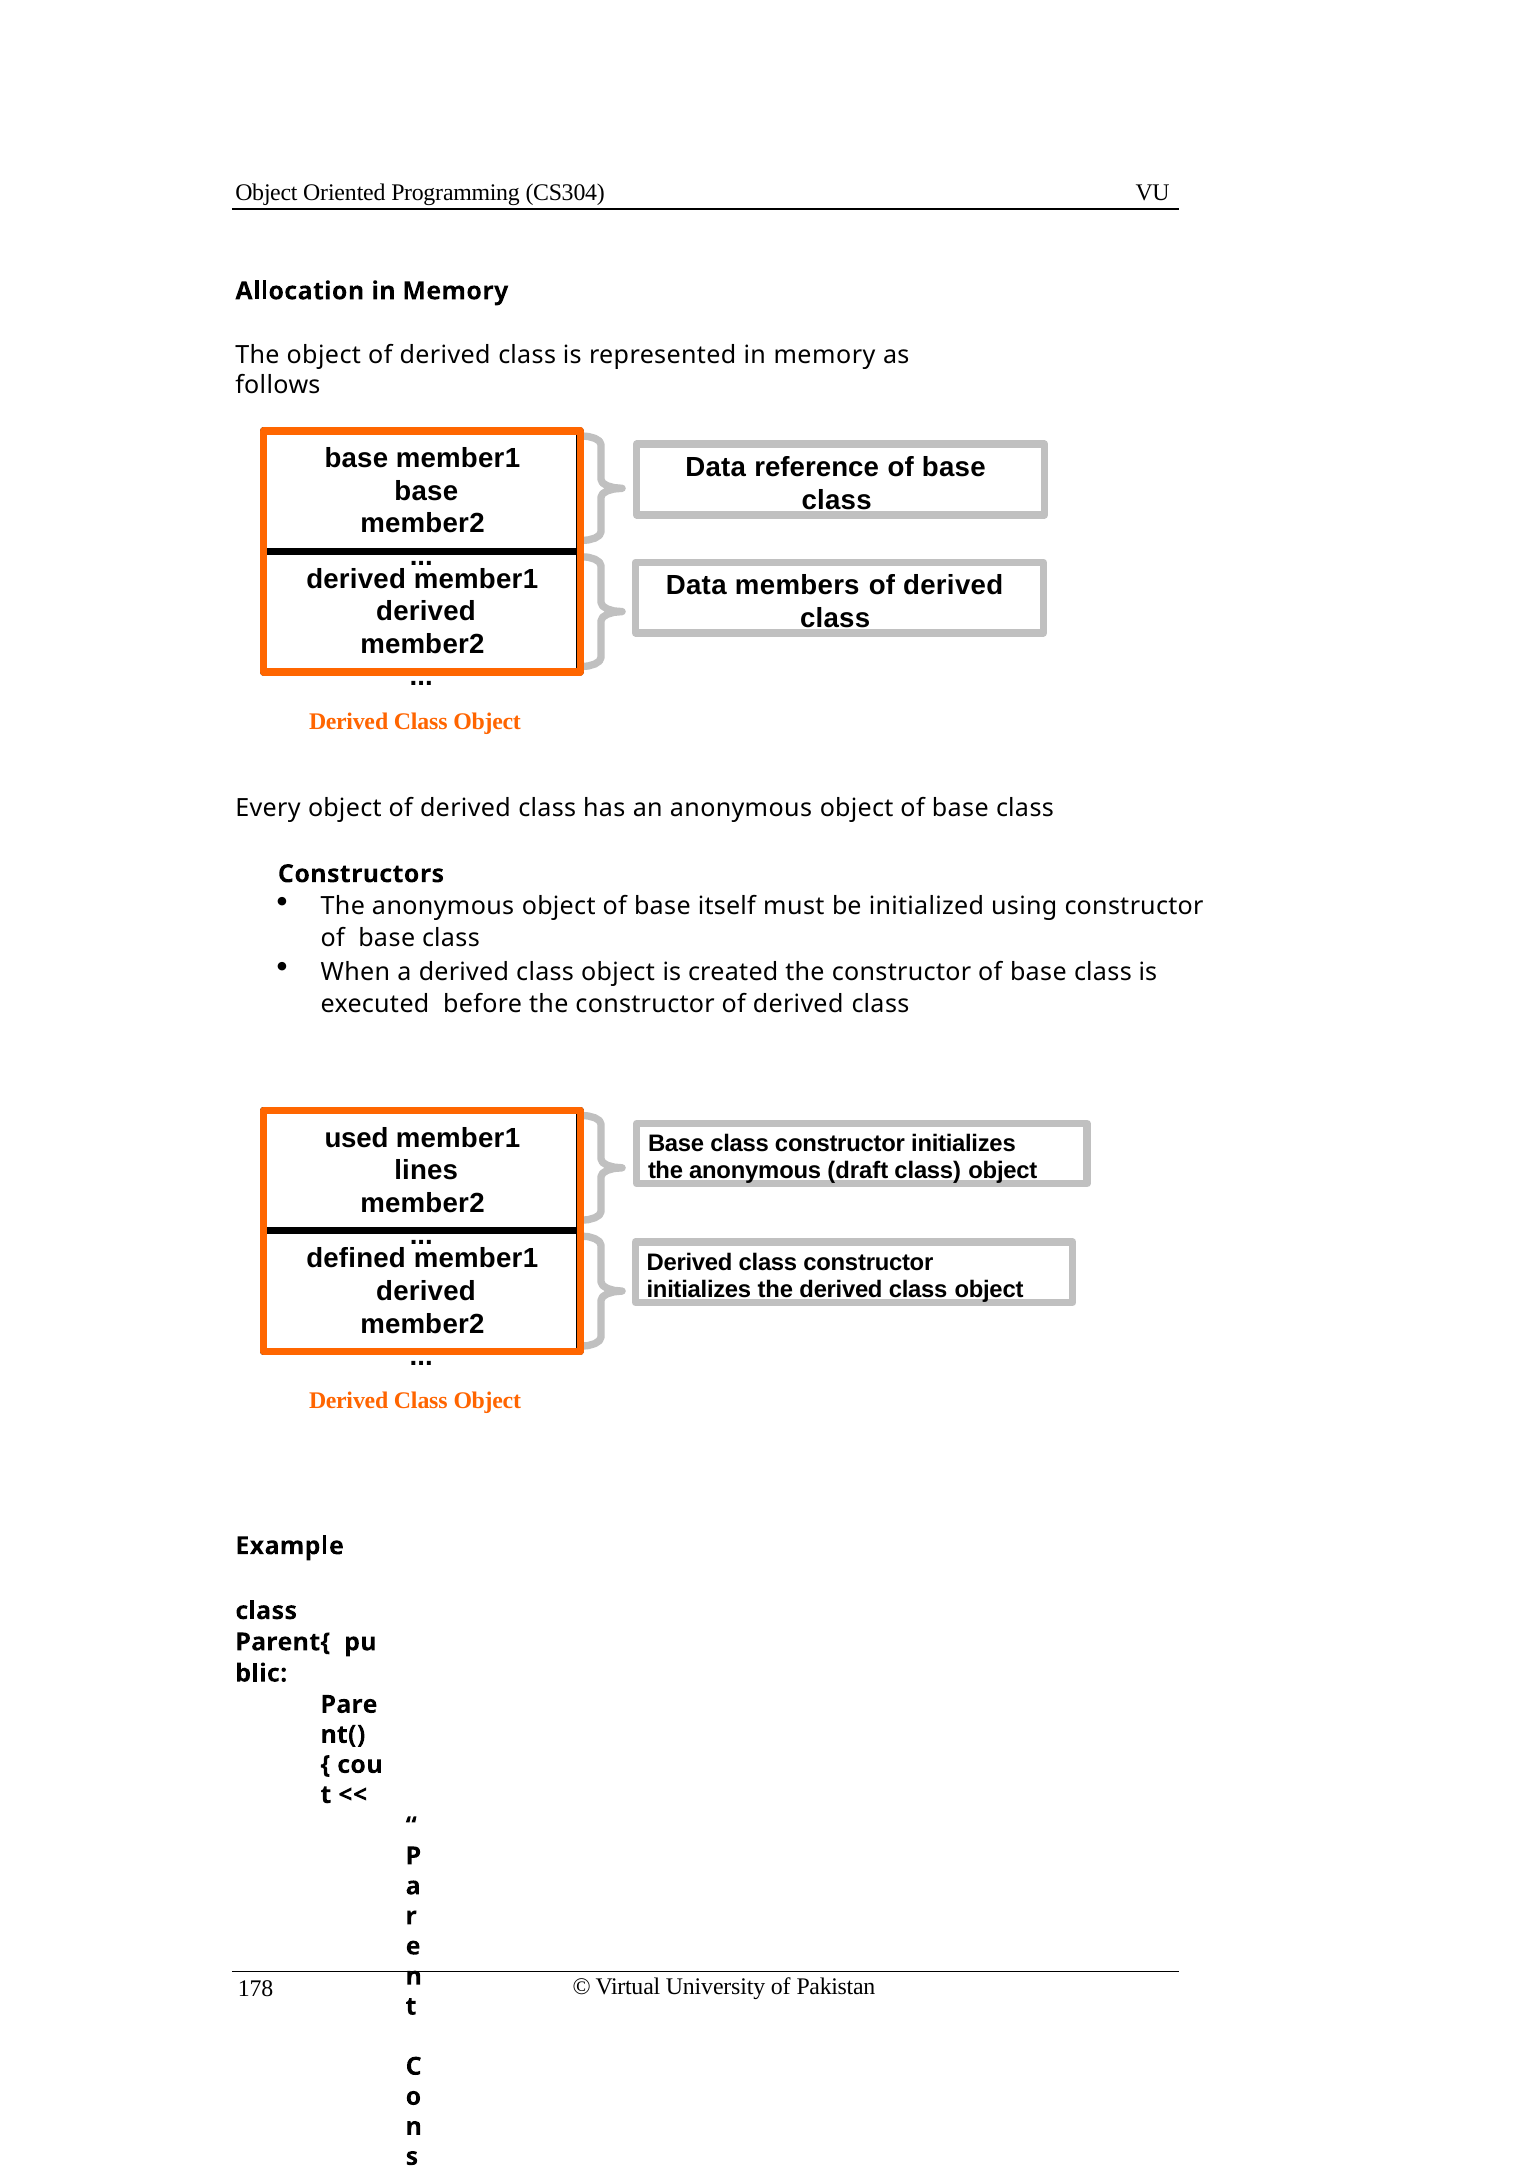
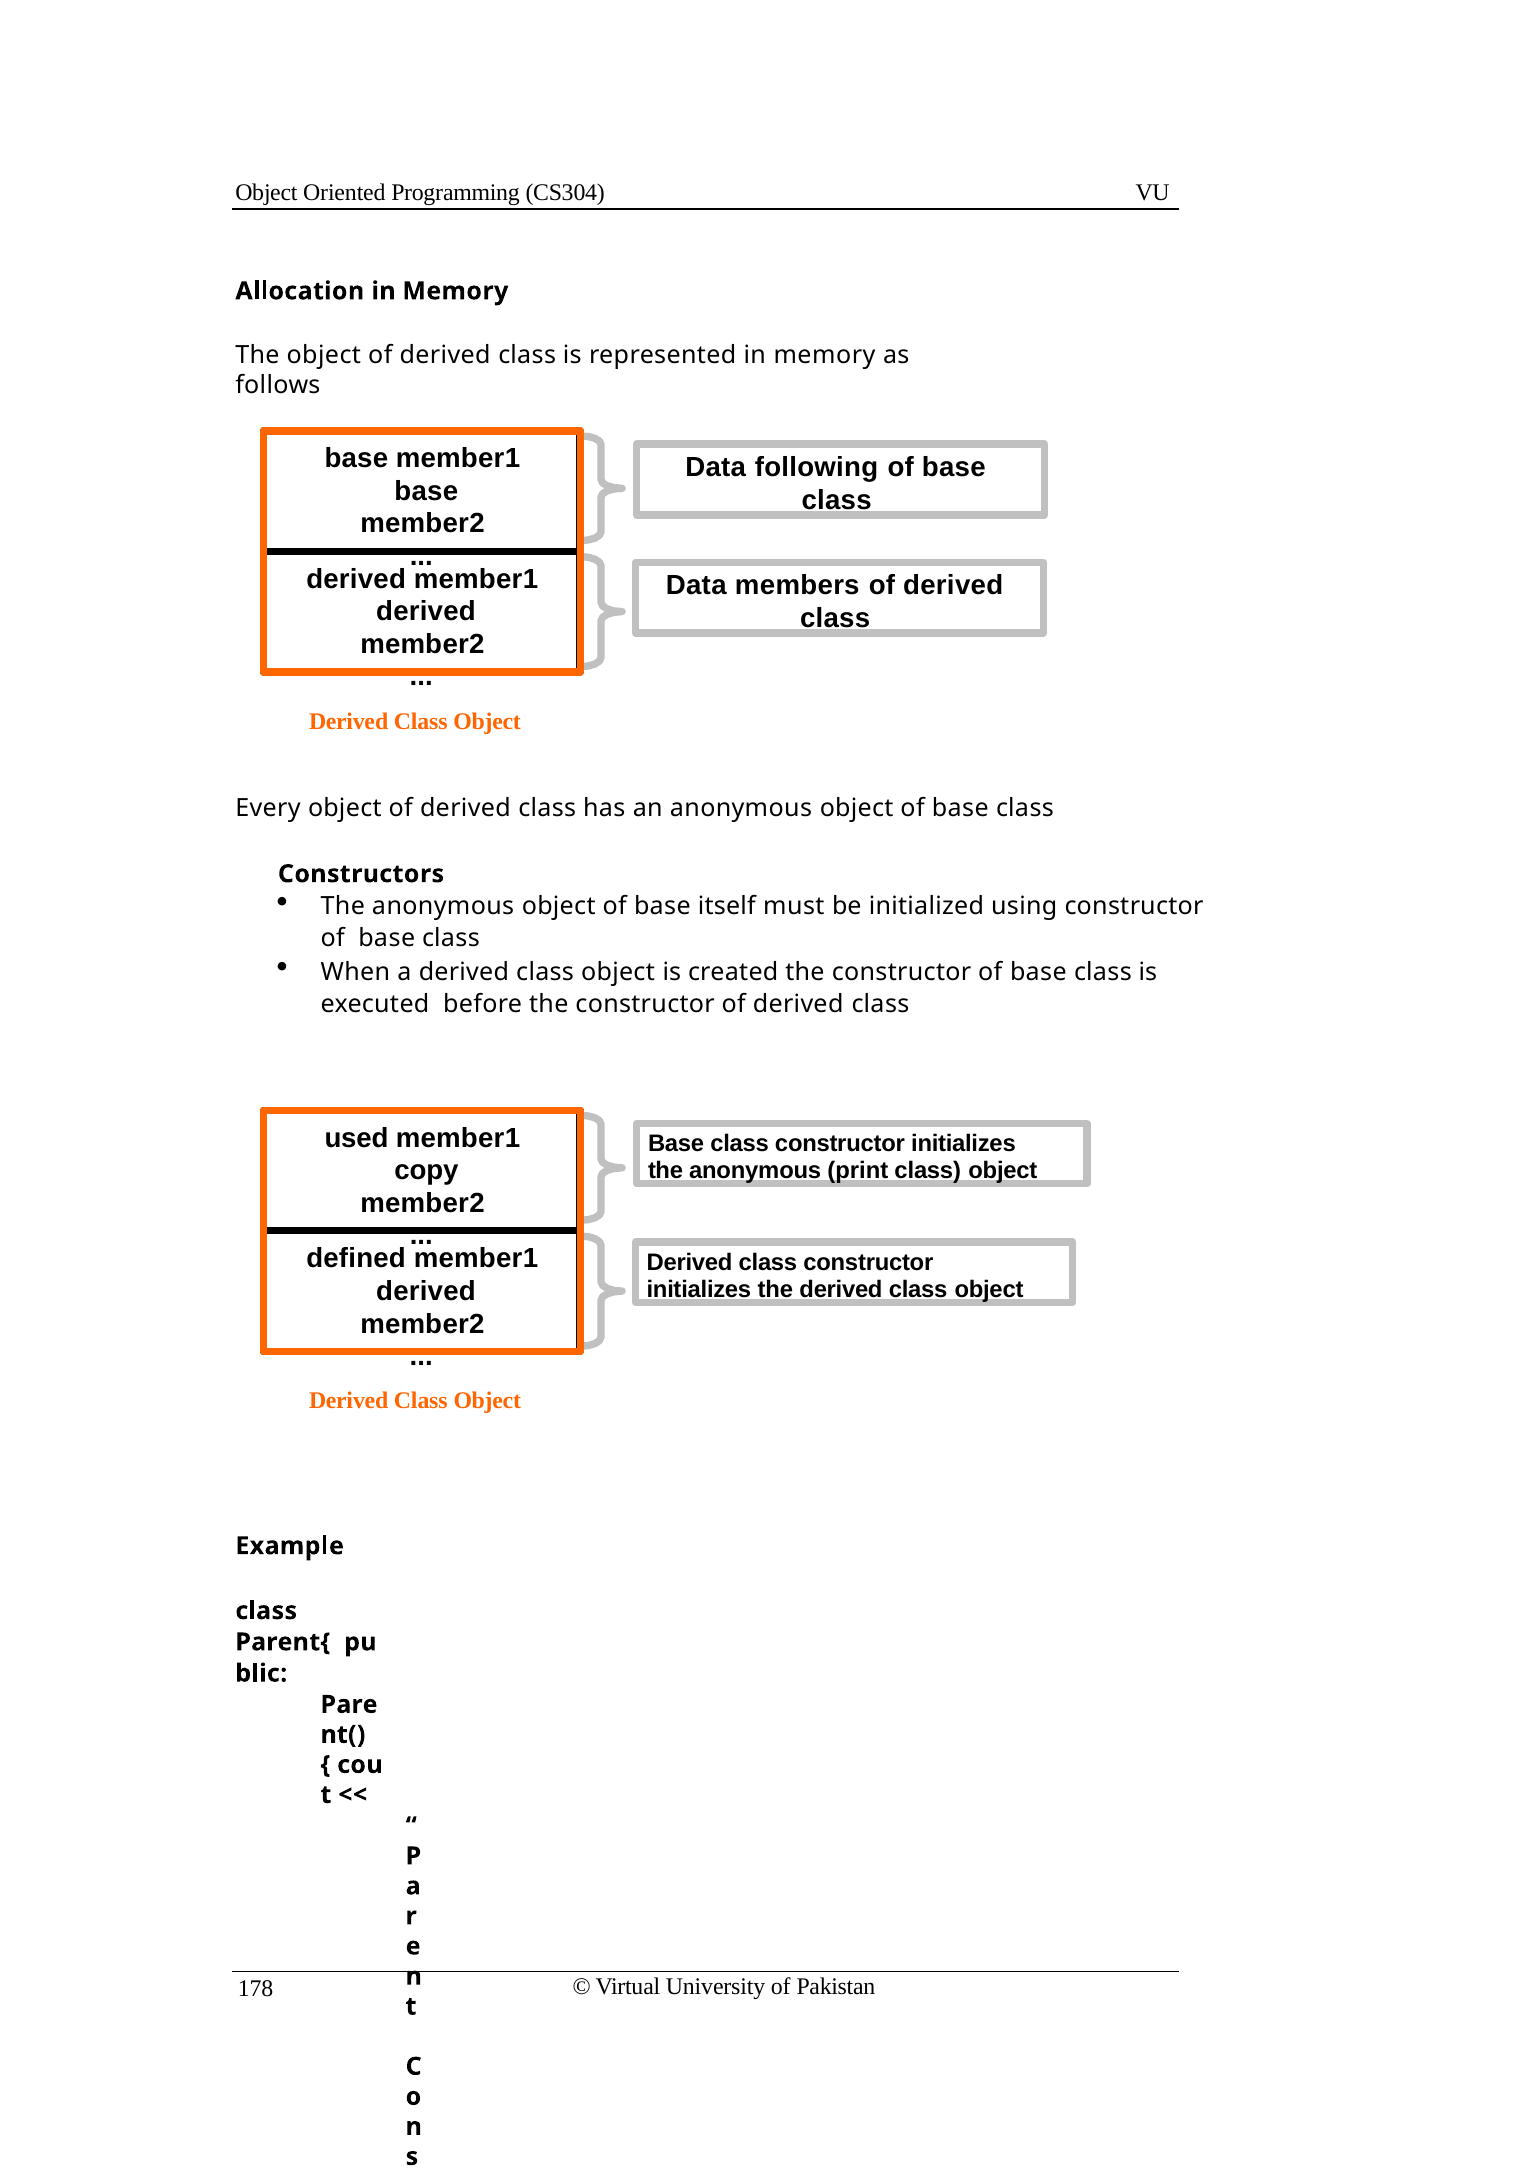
reference: reference -> following (817, 467)
lines: lines -> copy (426, 1171)
draft: draft -> print (858, 1171)
